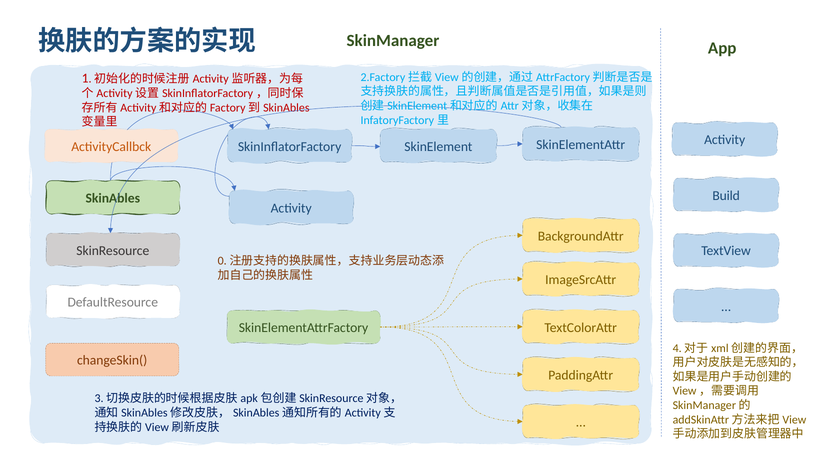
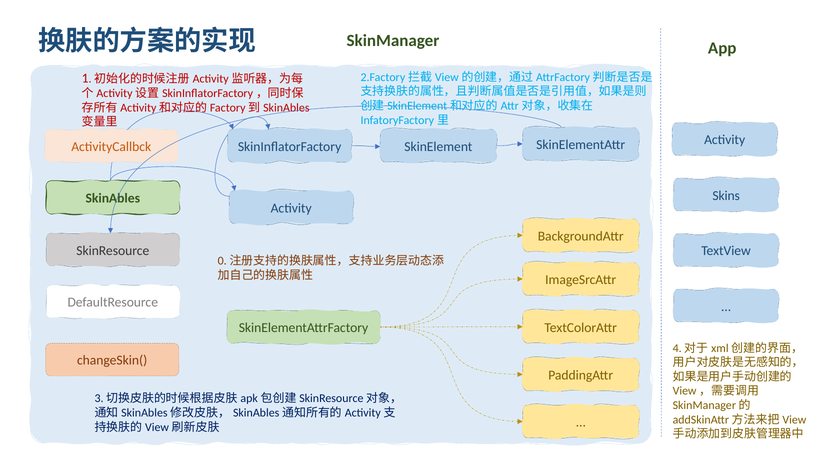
Build: Build -> Skins (726, 196)
